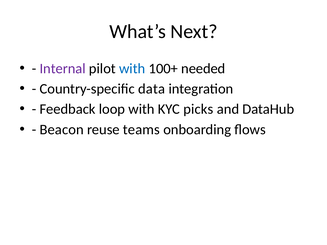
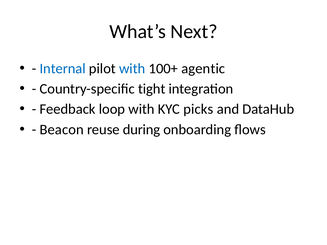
Internal colour: purple -> blue (63, 69)
needed: needed -> agentic (203, 69)
data: data -> tight (152, 89)
teams: teams -> during (142, 130)
